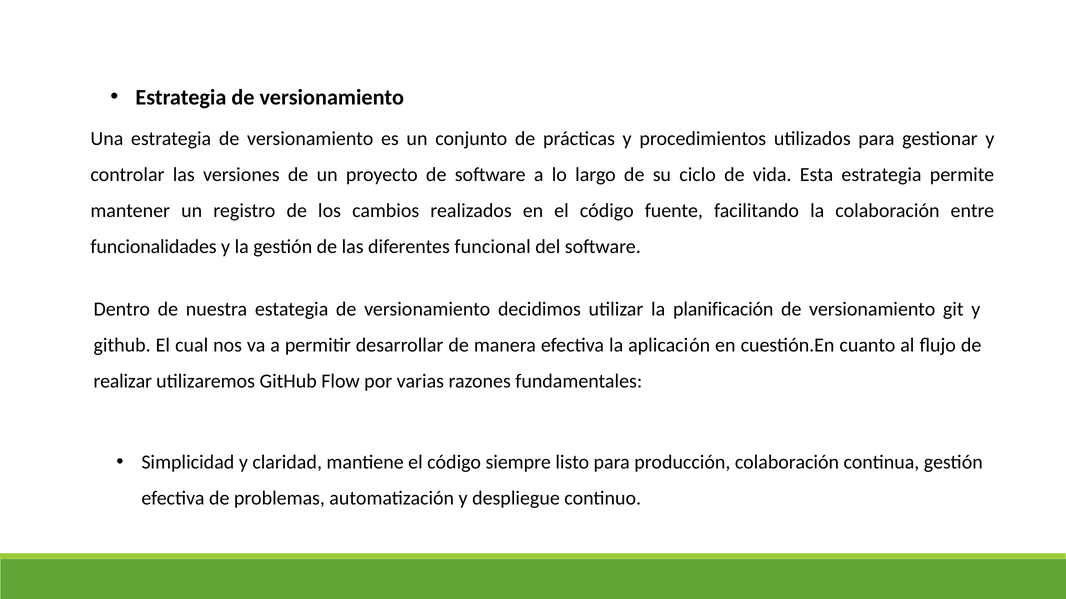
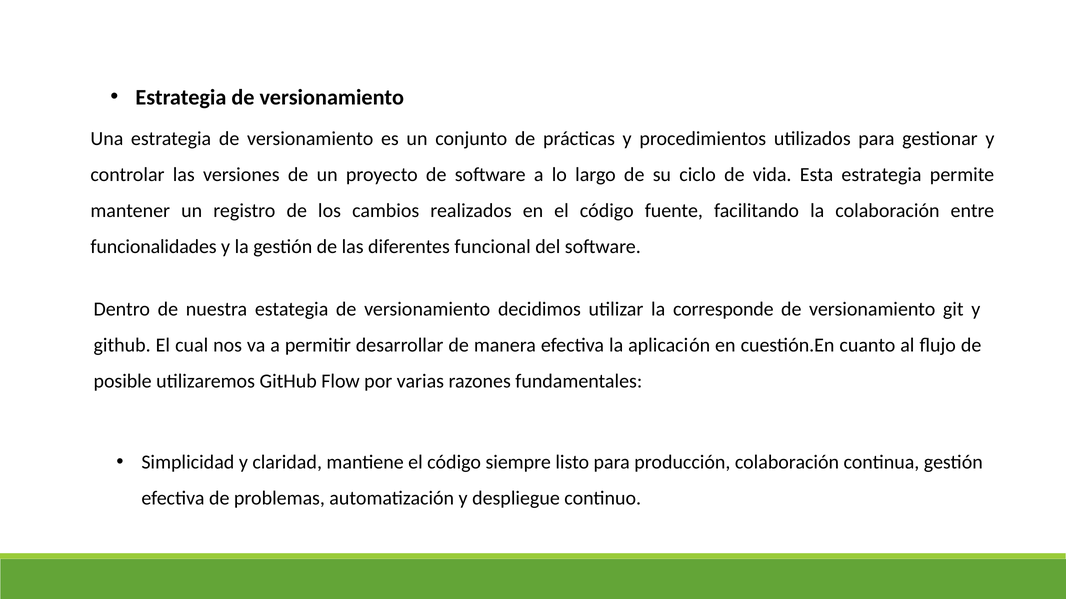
planificación: planificación -> corresponde (723, 309)
realizar: realizar -> posible (123, 381)
